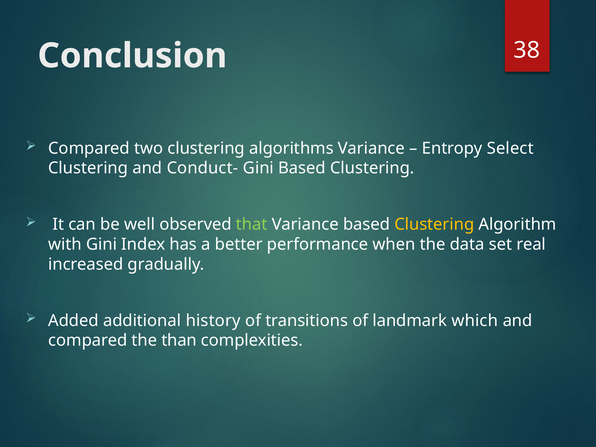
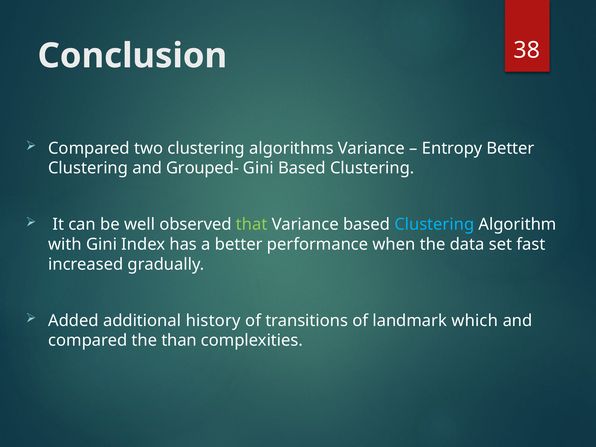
Entropy Select: Select -> Better (510, 148)
Conduct-: Conduct- -> Grouped- (203, 168)
Clustering colour: yellow -> light blue (434, 224)
real: real -> fast (531, 244)
